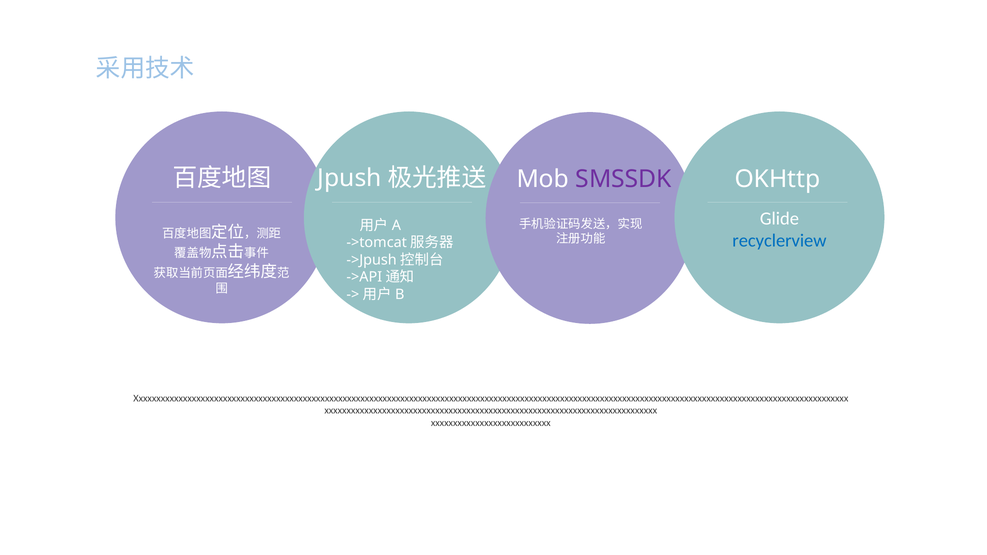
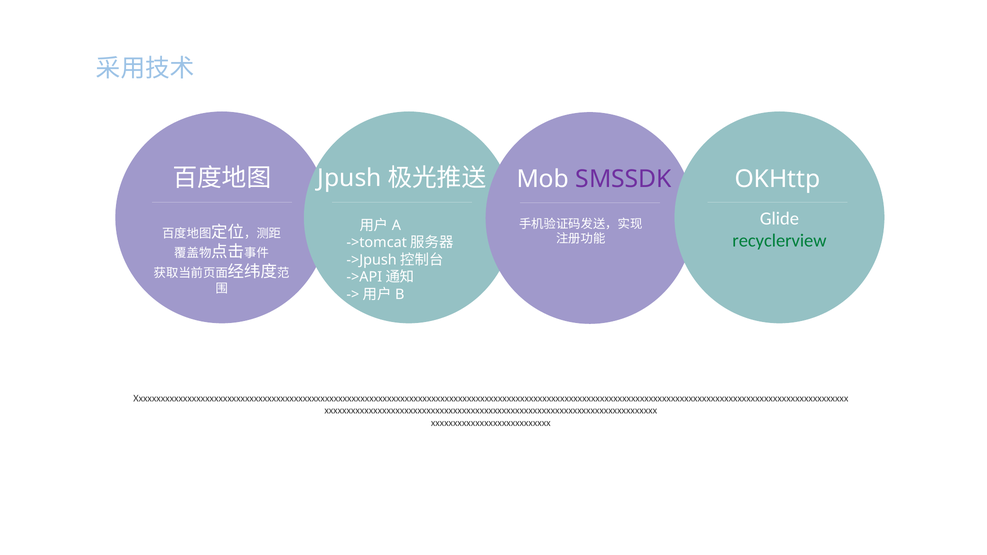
recyclerview colour: blue -> green (779, 241)
